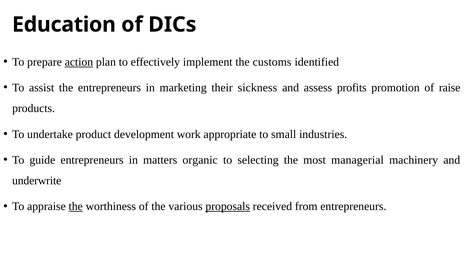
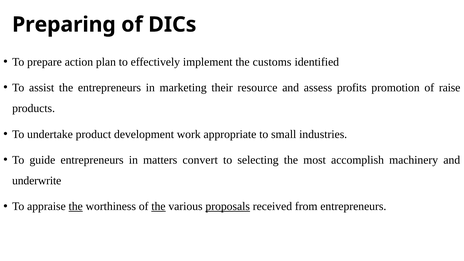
Education: Education -> Preparing (64, 25)
action underline: present -> none (79, 62)
sickness: sickness -> resource (257, 88)
organic: organic -> convert (200, 160)
managerial: managerial -> accomplish (358, 160)
the underline: none -> present (158, 206)
